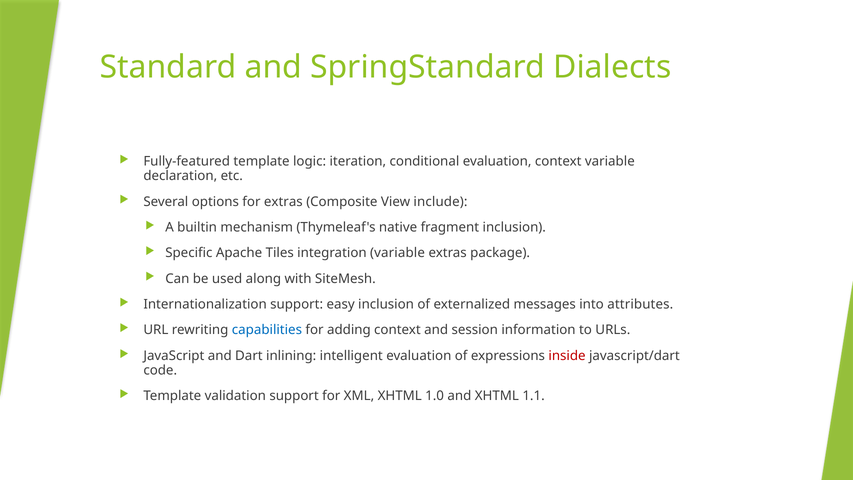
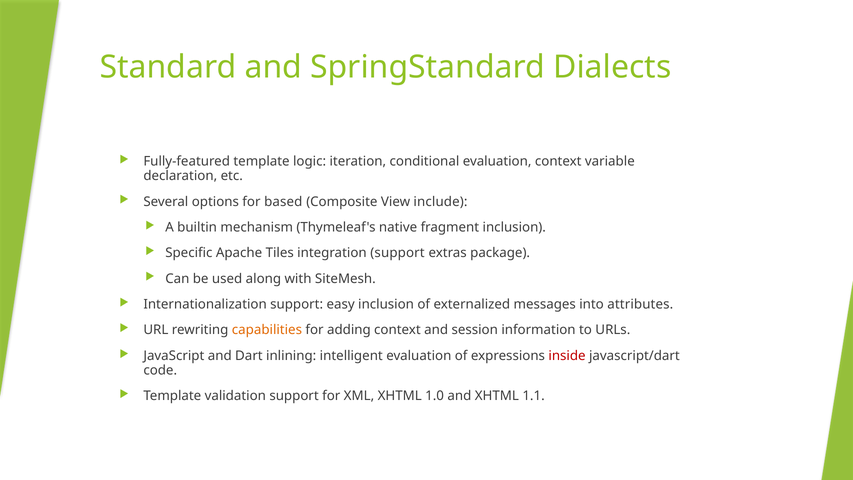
for extras: extras -> based (283, 202)
integration variable: variable -> support (398, 253)
capabilities colour: blue -> orange (267, 330)
